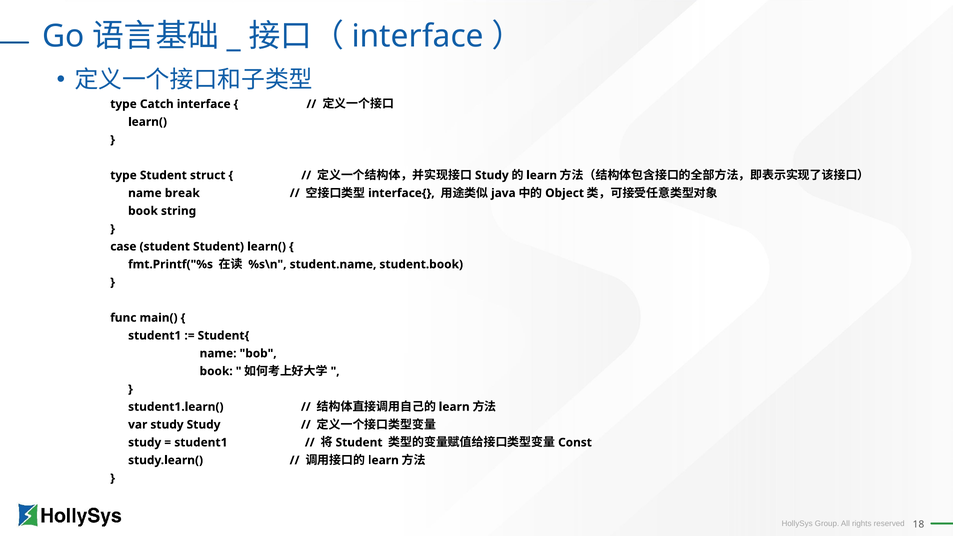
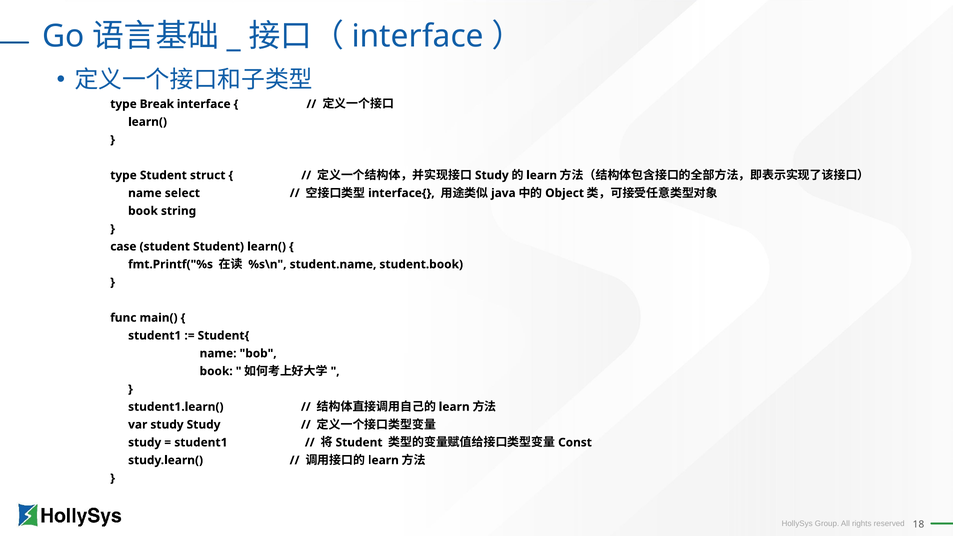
Catch: Catch -> Break (157, 104)
break: break -> select (182, 193)
